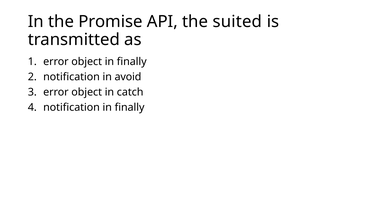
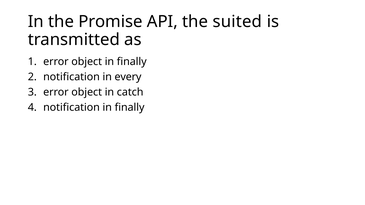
avoid: avoid -> every (128, 77)
